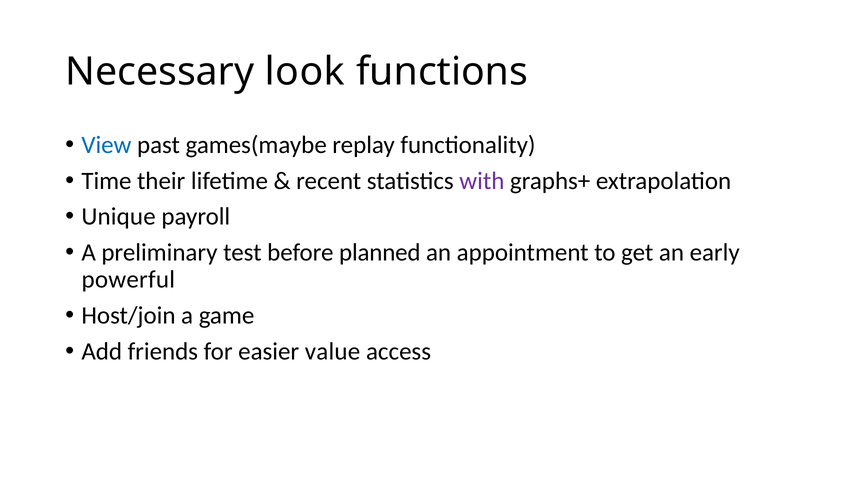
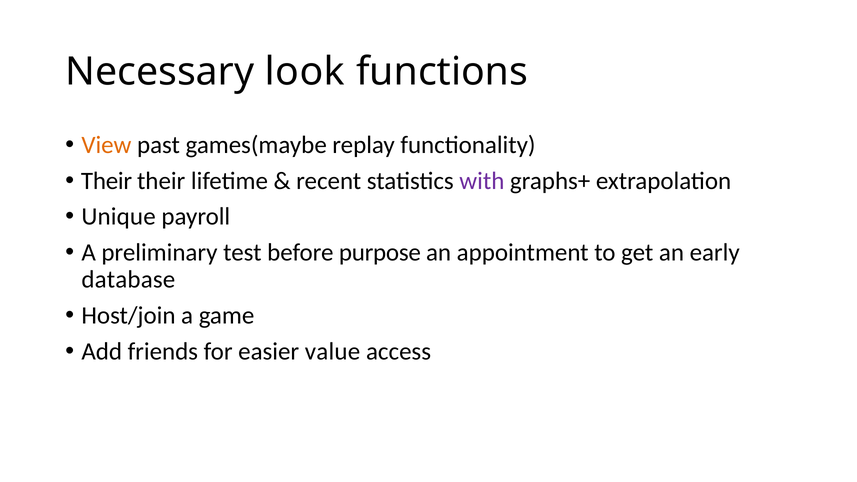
View colour: blue -> orange (106, 145)
Time: Time -> Their (107, 181)
planned: planned -> purpose (380, 253)
powerful: powerful -> database (128, 280)
